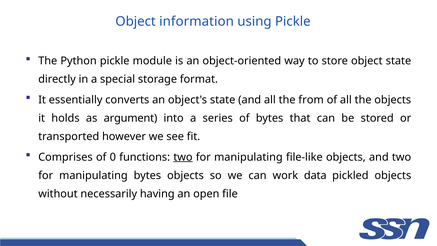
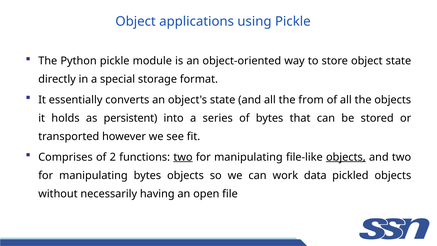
information: information -> applications (197, 21)
argument: argument -> persistent (130, 118)
0: 0 -> 2 (113, 157)
objects underline: none -> present (346, 157)
